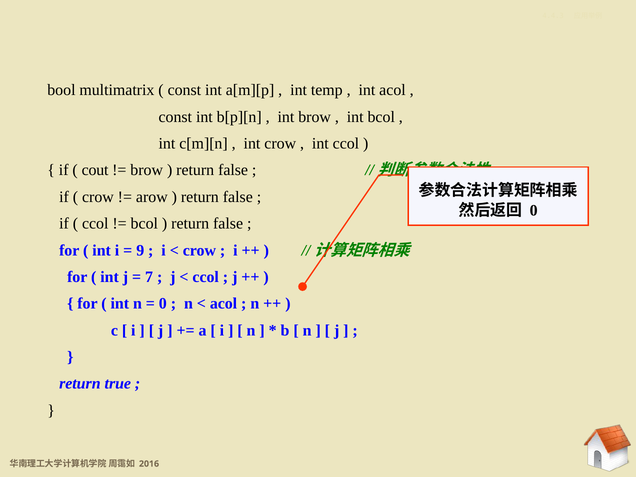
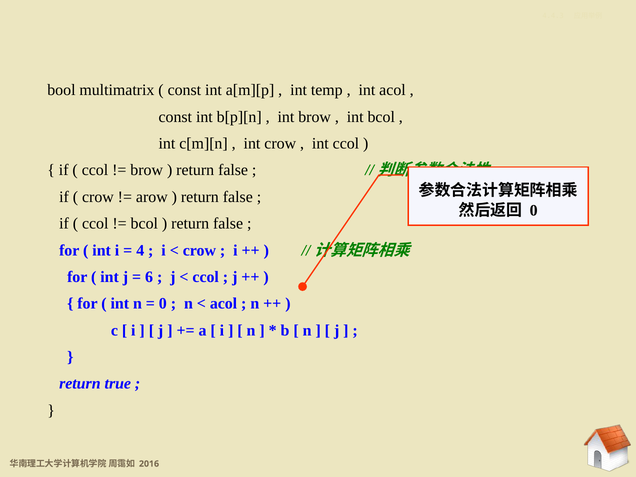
cout: cout -> ccol (95, 170)
9: 9 -> 4 (140, 250)
7: 7 -> 6 (149, 277)
